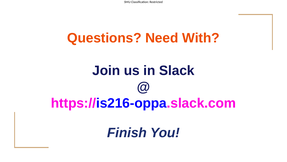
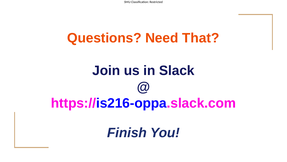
With: With -> That (201, 38)
